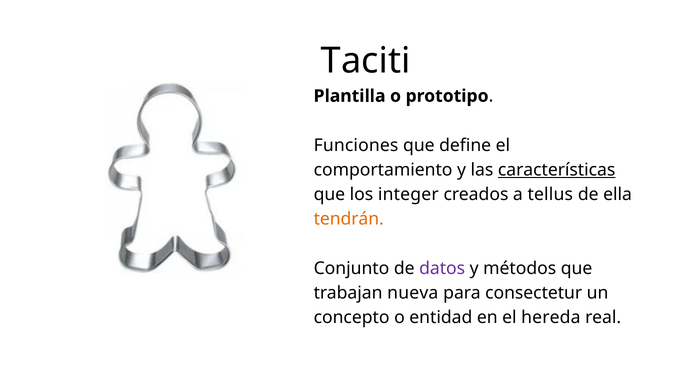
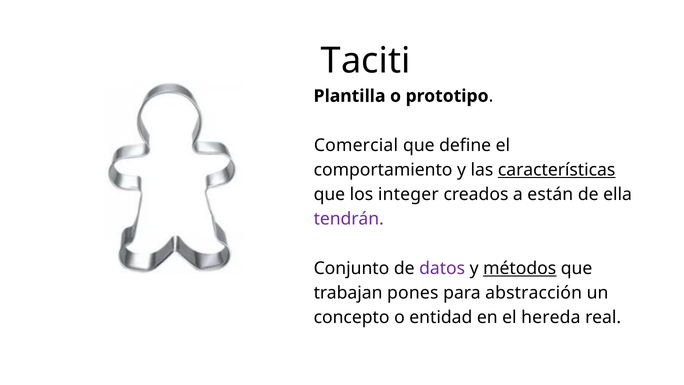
Funciones: Funciones -> Comercial (356, 145)
tellus: tellus -> están (550, 194)
tendrán colour: orange -> purple (349, 219)
métodos underline: none -> present (520, 268)
nueva: nueva -> pones (413, 293)
consectetur: consectetur -> abstracción (534, 293)
